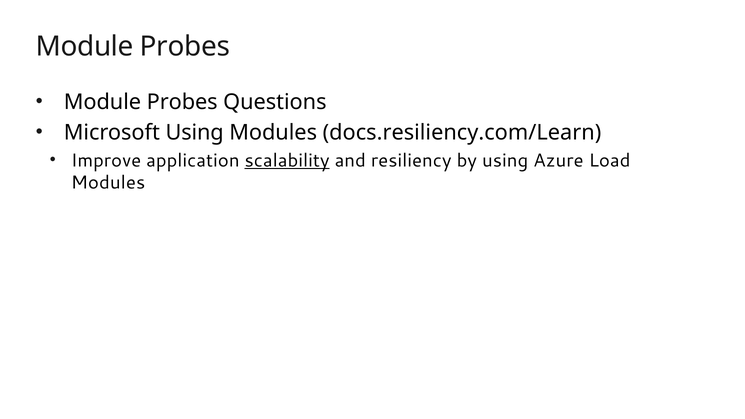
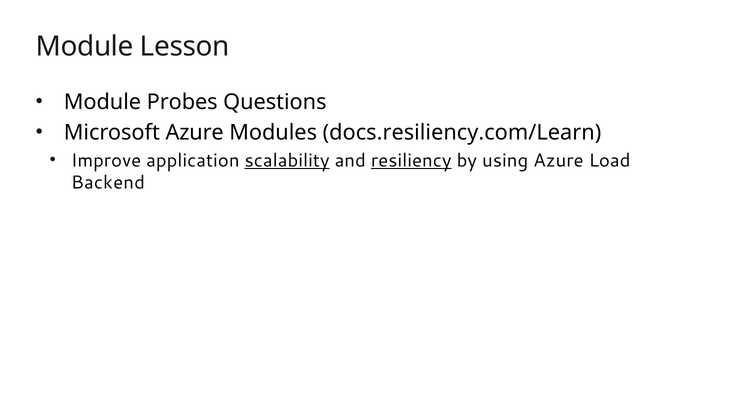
Probes: Probes -> Lesson (185, 47)
Microsoft Using: Using -> Azure (195, 133)
resiliency underline: none -> present (411, 160)
Modules: Modules -> Backend (108, 183)
